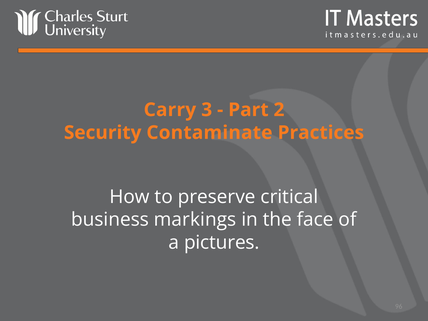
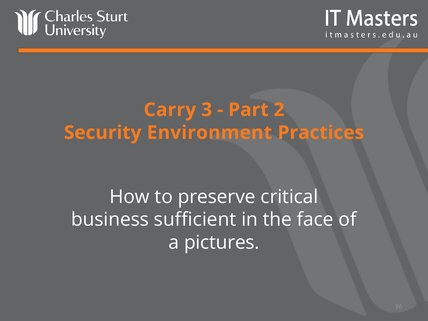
Contaminate: Contaminate -> Environment (209, 133)
markings: markings -> sufficient (195, 220)
